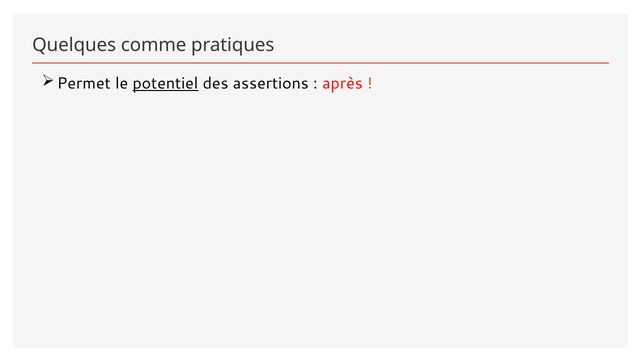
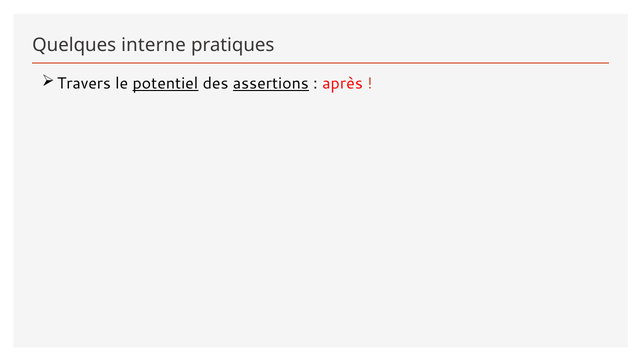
comme: comme -> interne (154, 45)
Permet: Permet -> Travers (84, 83)
assertions underline: none -> present (271, 83)
